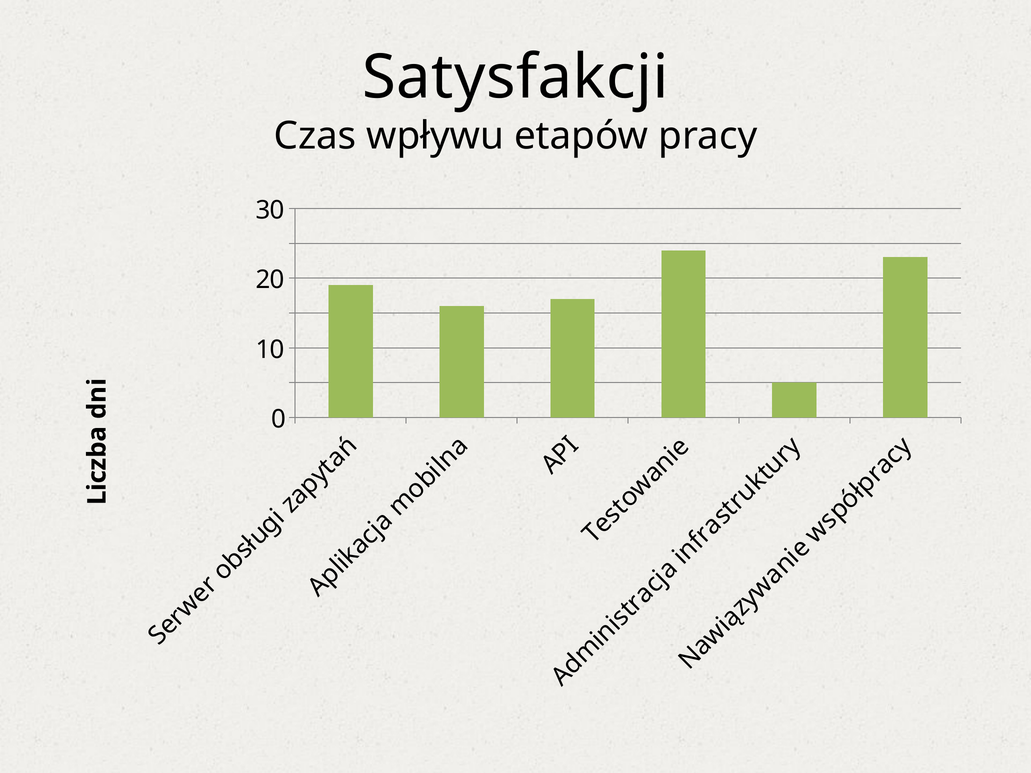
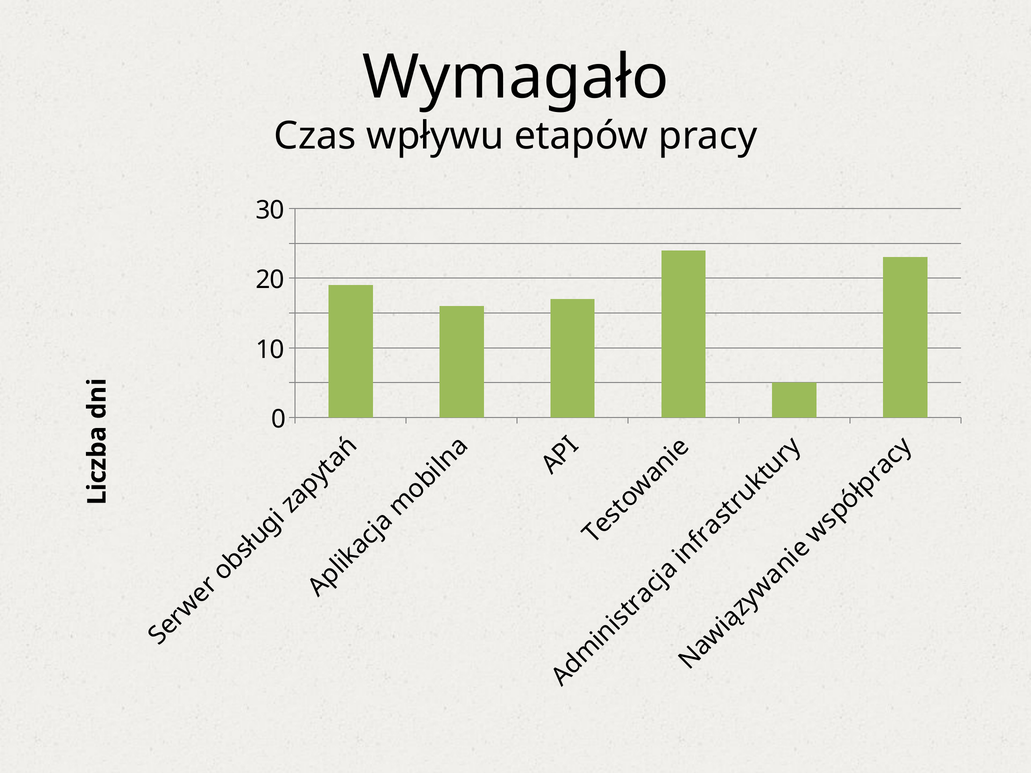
Satysfakcji: Satysfakcji -> Wymagało (515, 77)
